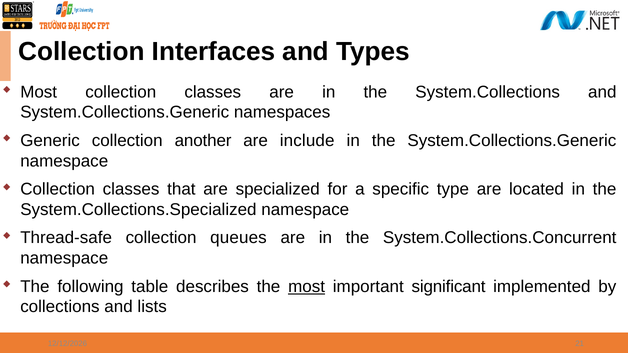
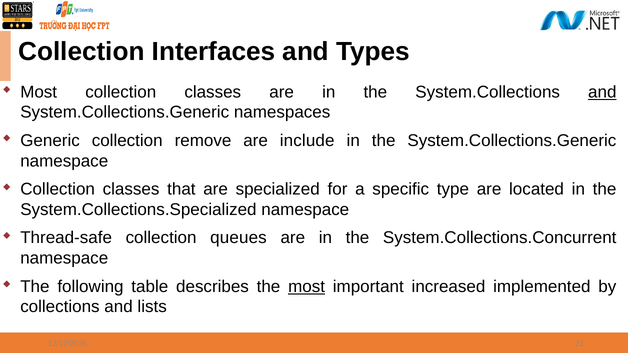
and underline: none -> present (602, 92)
another: another -> remove (203, 141)
significant: significant -> increased (448, 287)
